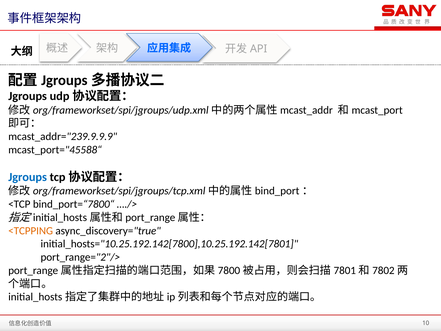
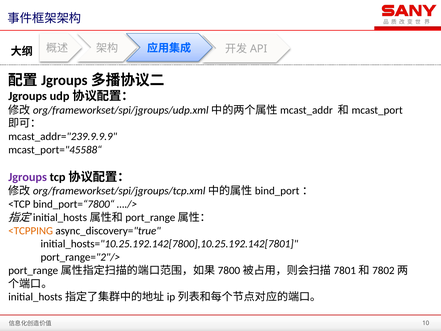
Jgroups colour: blue -> purple (28, 177)
